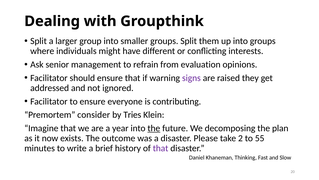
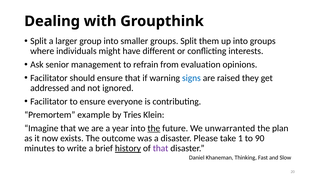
signs colour: purple -> blue (191, 78)
consider: consider -> example (94, 114)
decomposing: decomposing -> unwarranted (230, 128)
2: 2 -> 1 (240, 138)
55: 55 -> 90 (260, 138)
history underline: none -> present (128, 148)
